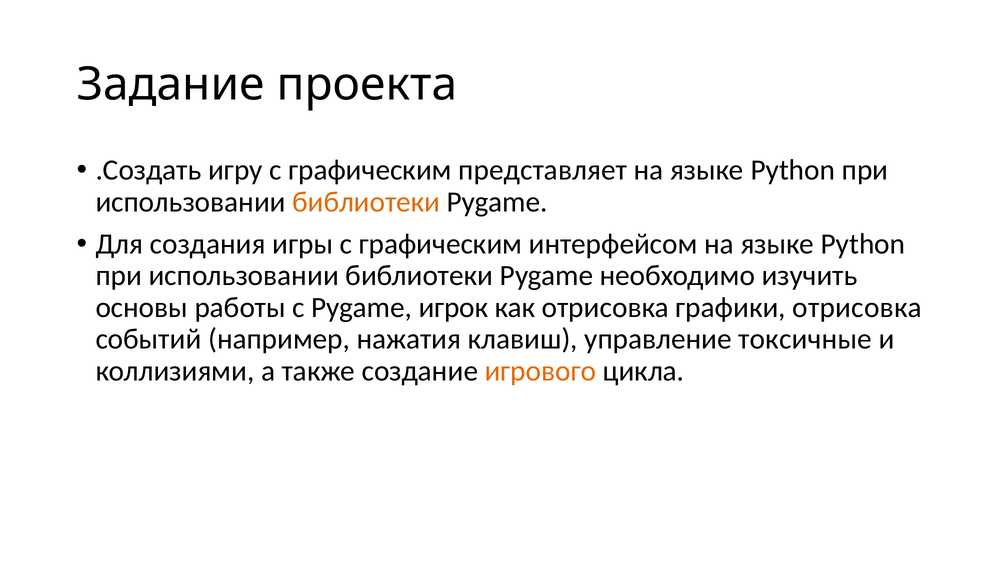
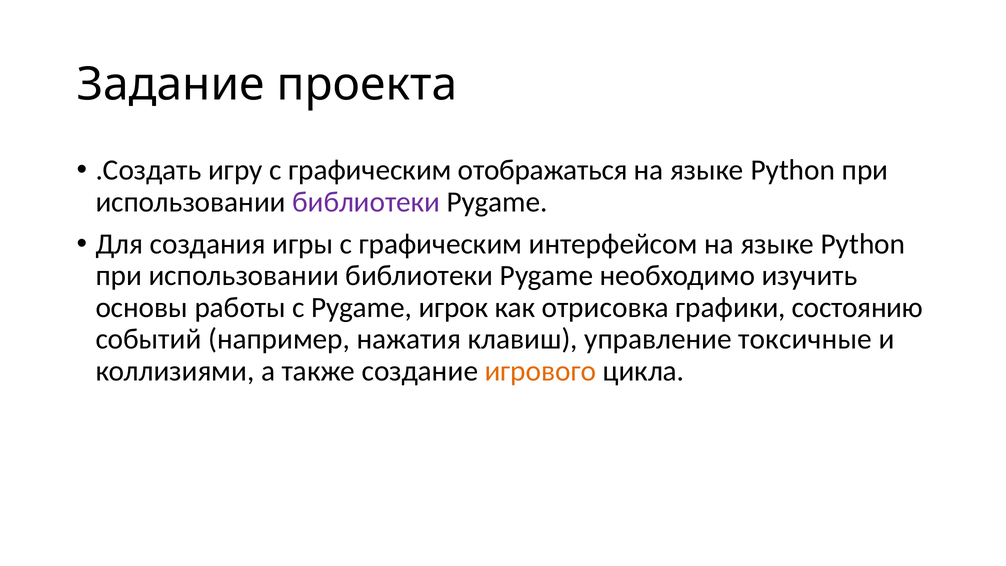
представляет: представляет -> отображаться (543, 170)
библиотеки colour: orange -> purple (366, 202)
графики отрисовка: отрисовка -> состоянию (857, 307)
